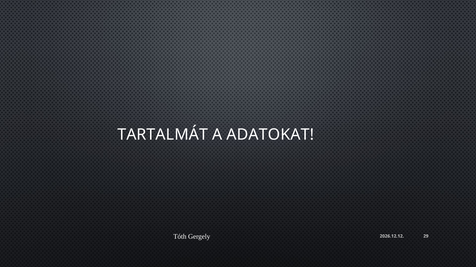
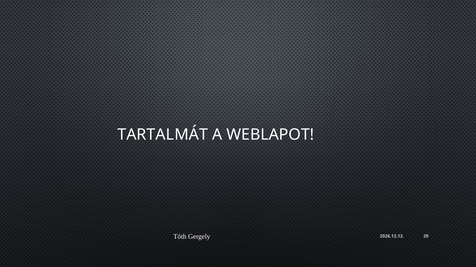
ADATOKAT: ADATOKAT -> WEBLAPOT (270, 135)
